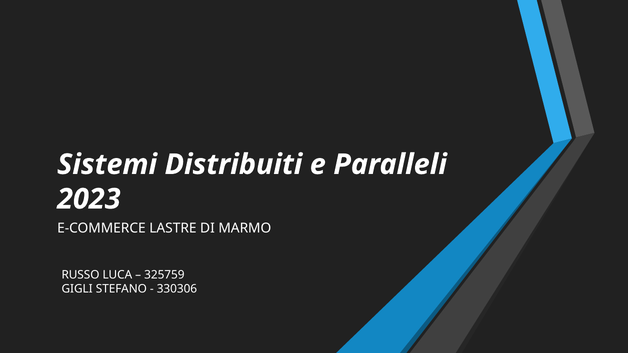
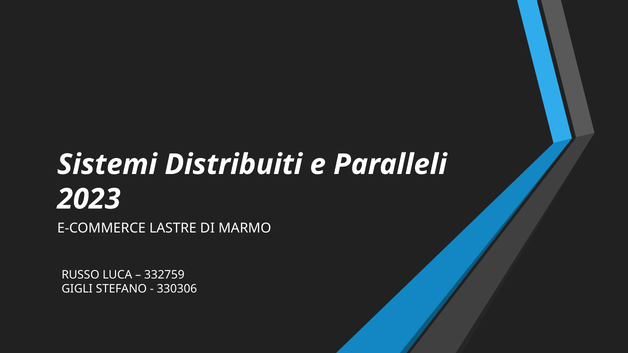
325759: 325759 -> 332759 (164, 275)
